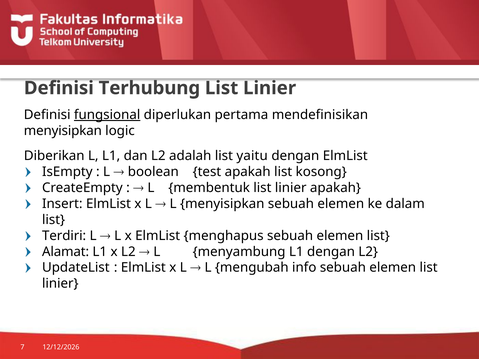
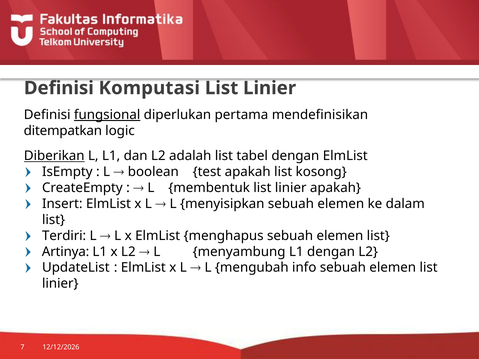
Terhubung: Terhubung -> Komputasi (149, 88)
menyisipkan: menyisipkan -> ditempatkan (63, 131)
Diberikan underline: none -> present (54, 156)
yaitu: yaitu -> tabel (252, 156)
Alamat: Alamat -> Artinya (66, 252)
